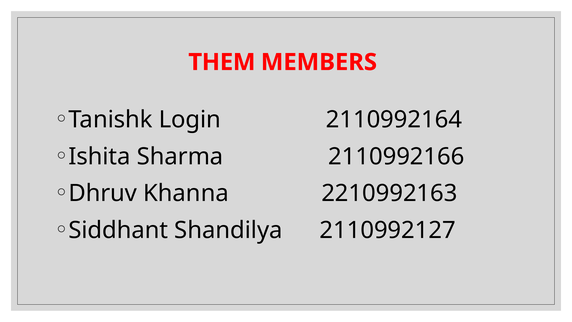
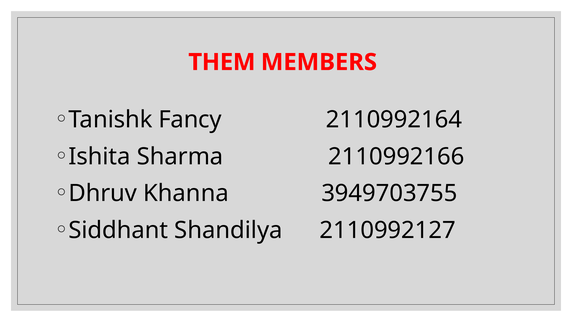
Login: Login -> Fancy (190, 120)
2210992163: 2210992163 -> 3949703755 (389, 193)
